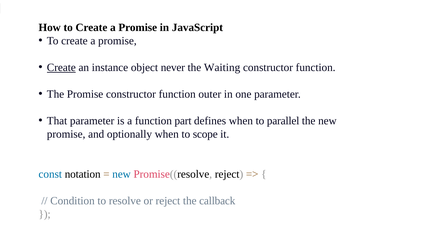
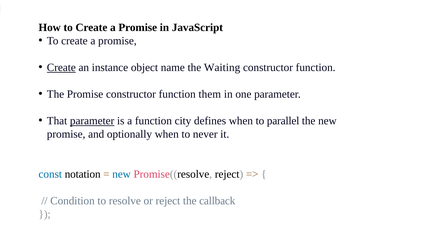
never: never -> name (173, 68)
outer: outer -> them (210, 94)
parameter underline: none -> present (92, 121)
part: part -> city (183, 121)
scope: scope -> never (205, 134)
